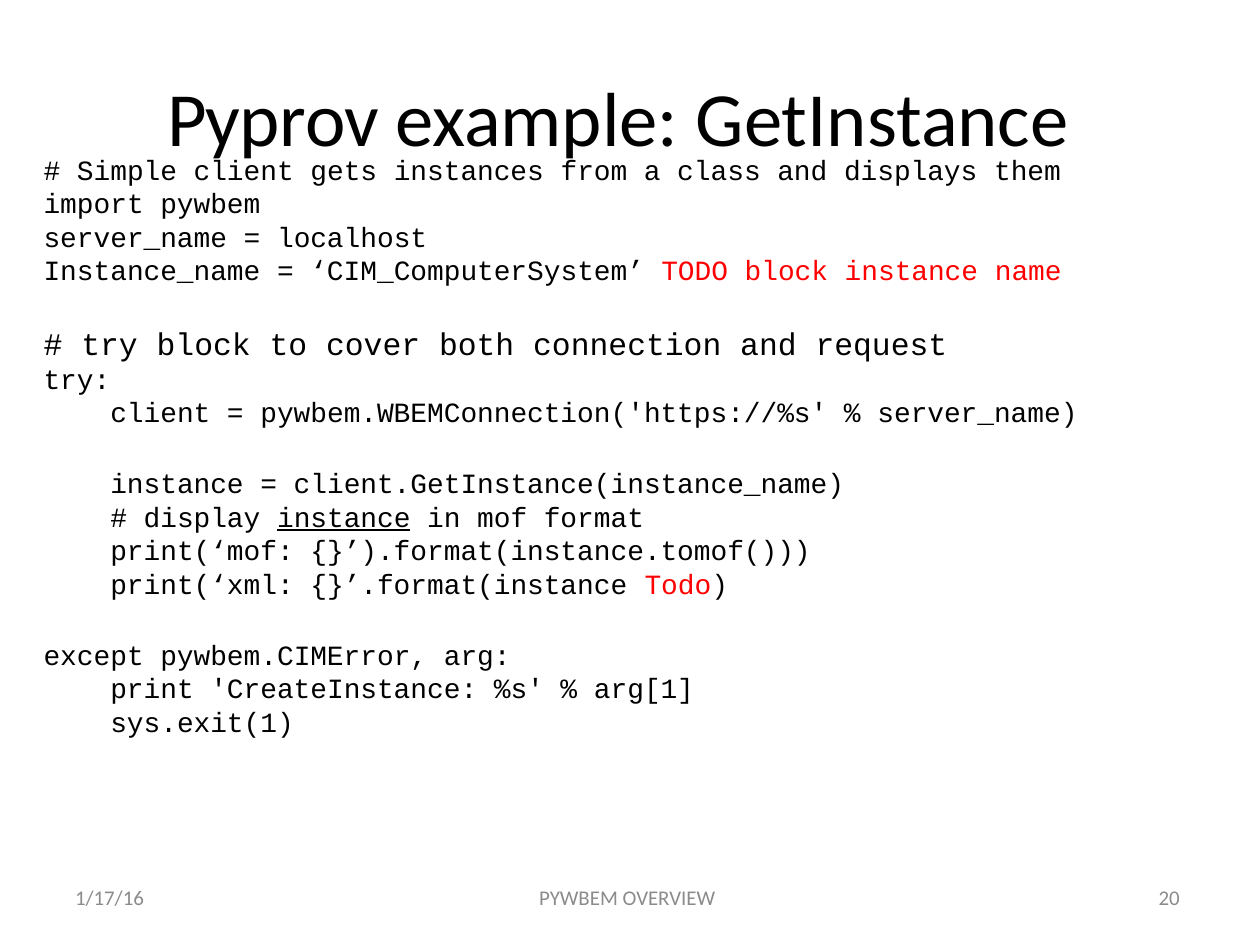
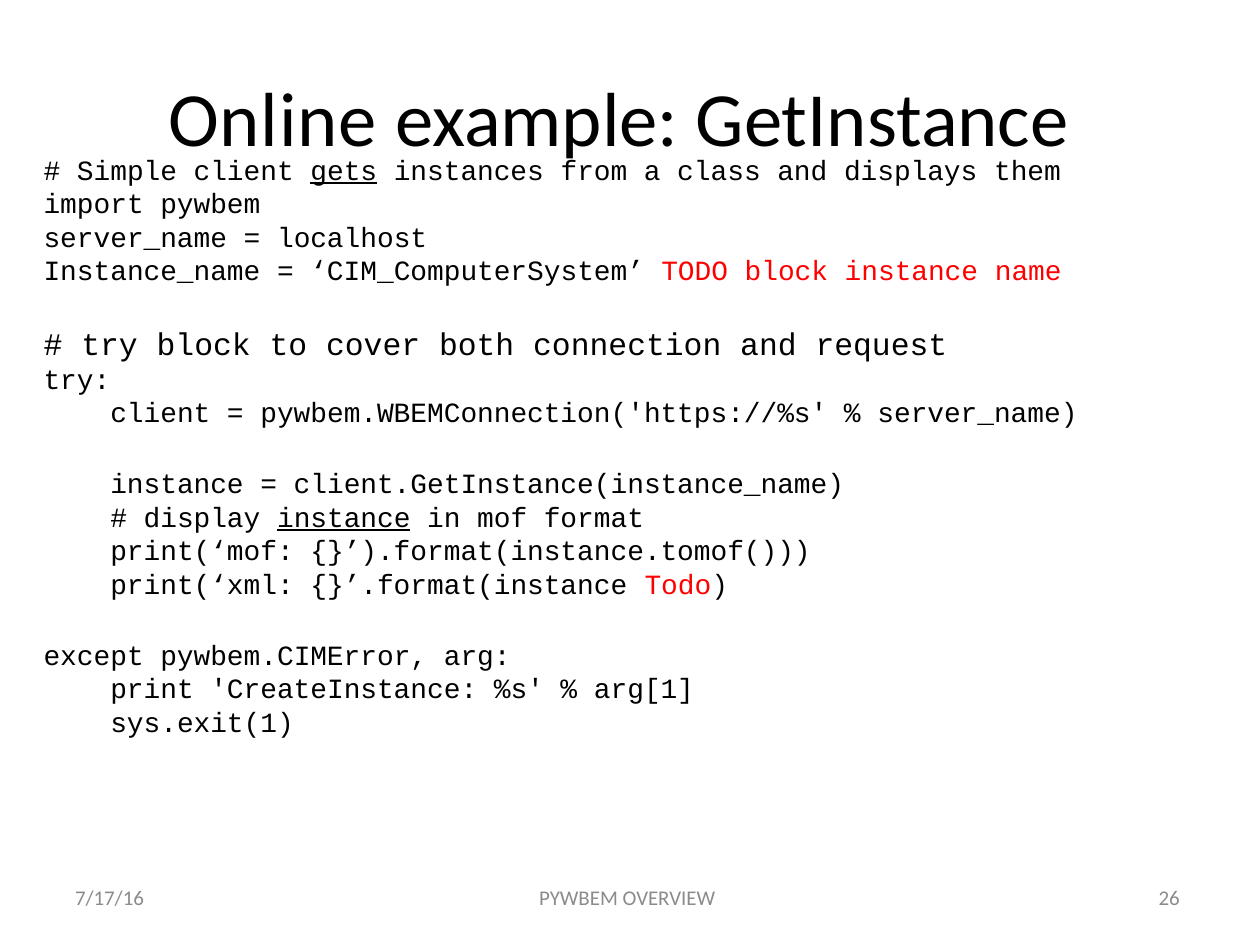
Pyprov: Pyprov -> Online (272, 121)
gets underline: none -> present (344, 171)
1/17/16: 1/17/16 -> 7/17/16 (109, 899)
20: 20 -> 26 (1169, 899)
